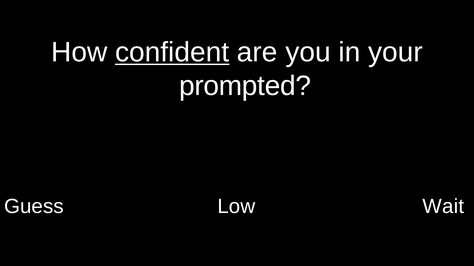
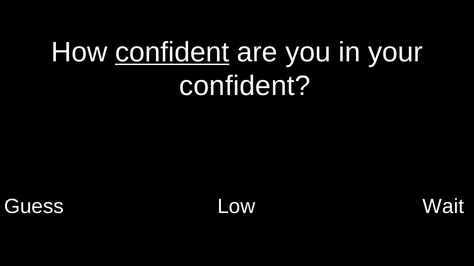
prompted: prompted -> confident (245, 86)
